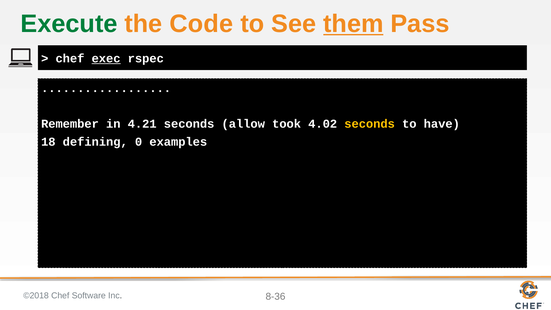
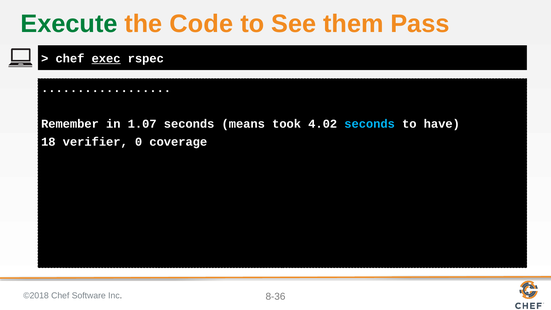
them underline: present -> none (353, 24)
4.21: 4.21 -> 1.07 (142, 124)
allow: allow -> means (243, 124)
seconds colour: yellow -> light blue (370, 124)
defining: defining -> verifier (95, 142)
examples: examples -> coverage (178, 142)
